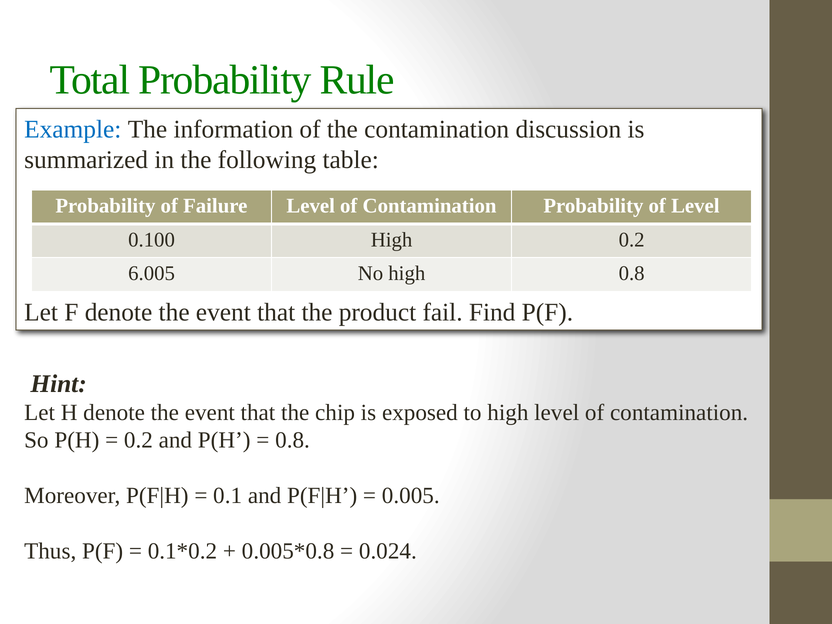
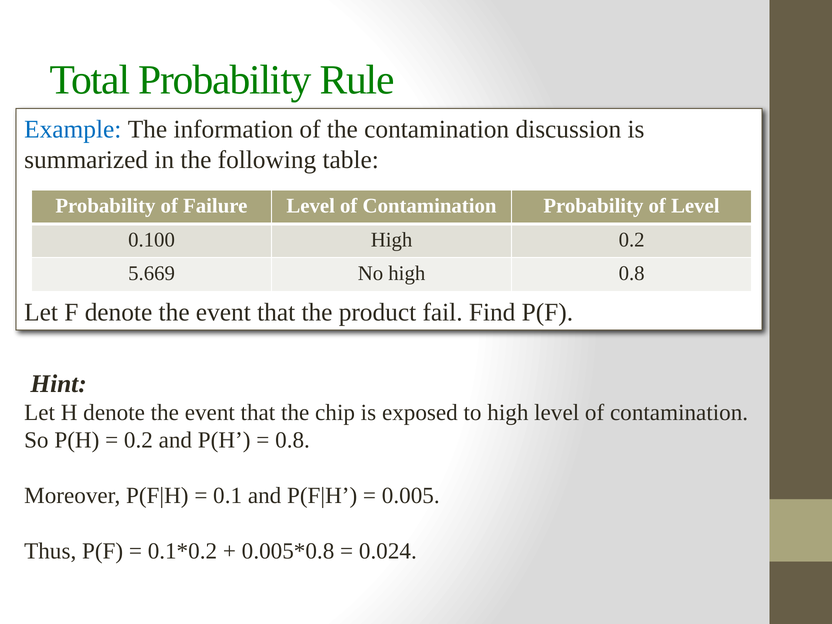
6.005: 6.005 -> 5.669 (152, 274)
